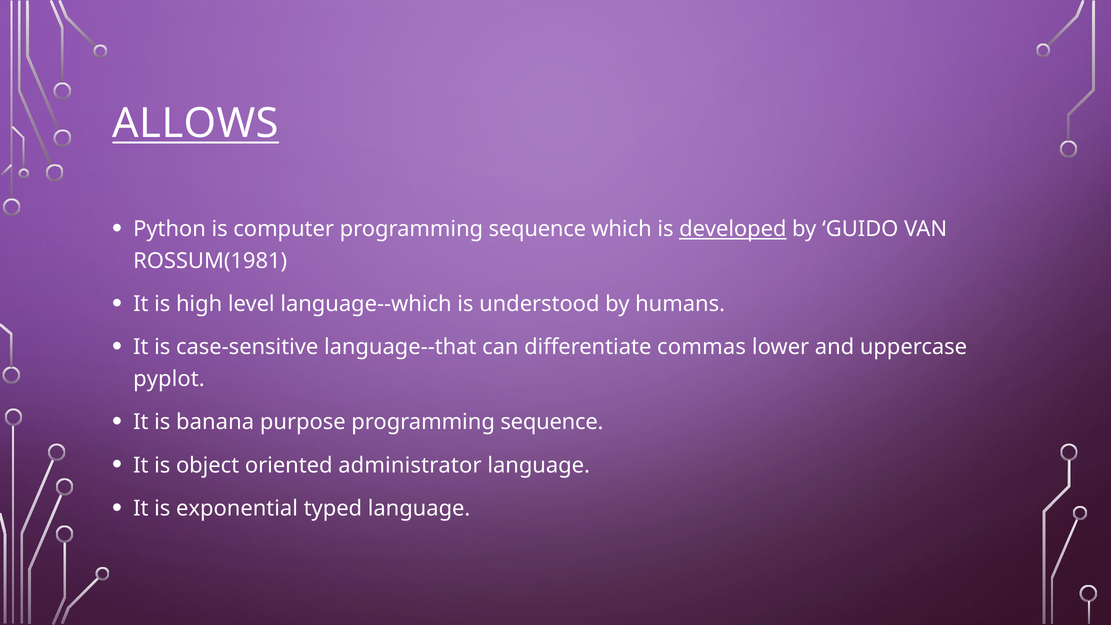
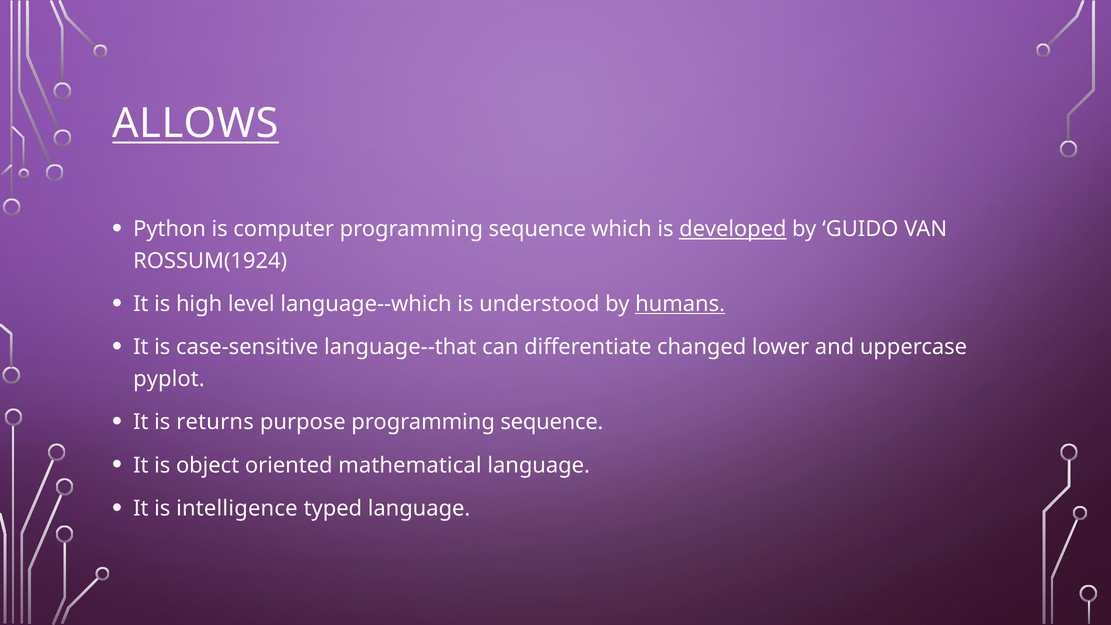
ROSSUM(1981: ROSSUM(1981 -> ROSSUM(1924 (210, 261)
humans underline: none -> present (680, 304)
commas: commas -> changed (702, 347)
banana: banana -> returns (215, 422)
administrator: administrator -> mathematical (410, 465)
exponential: exponential -> intelligence (237, 508)
